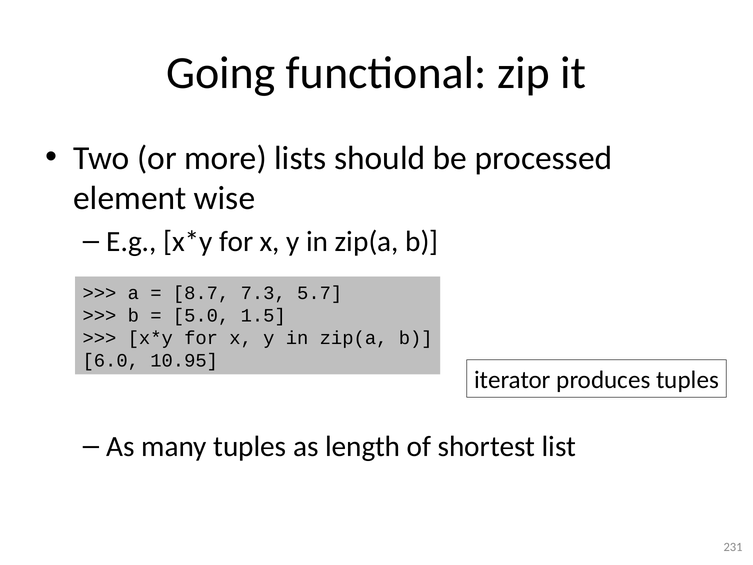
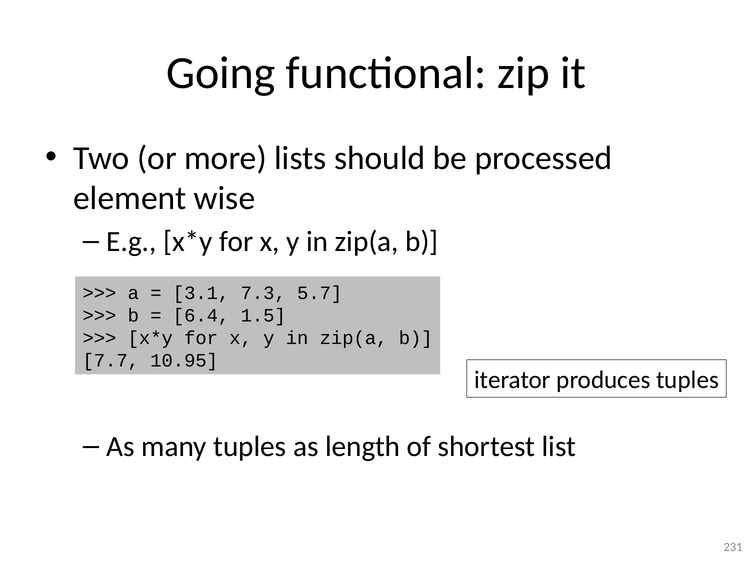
8.7: 8.7 -> 3.1 (201, 293)
5.0: 5.0 -> 6.4 (201, 315)
6.0: 6.0 -> 7.7 (111, 361)
